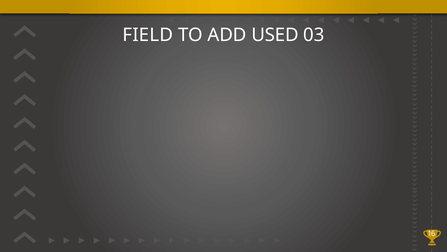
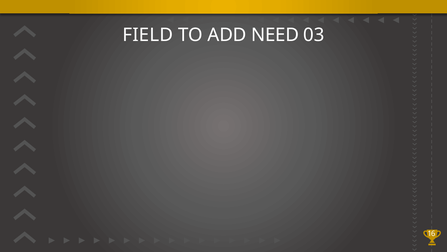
USED: USED -> NEED (275, 35)
